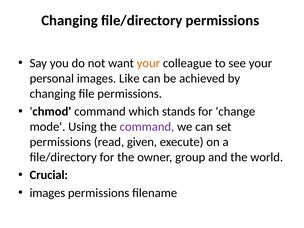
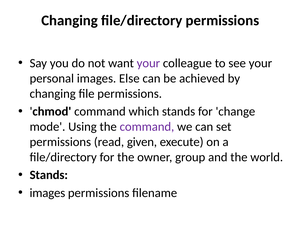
your colour: orange -> purple (148, 63)
Like: Like -> Else (129, 78)
Crucial: Crucial -> Stands (49, 175)
